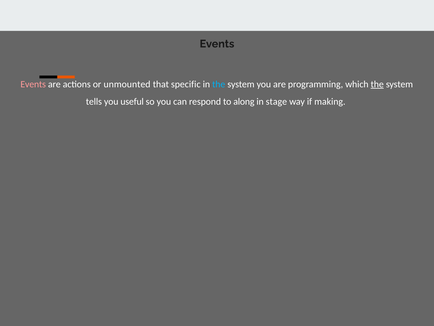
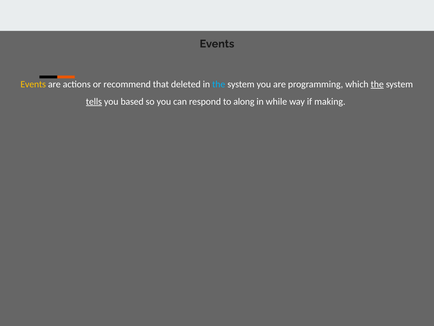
Events colour: pink -> yellow (33, 84)
unmounted: unmounted -> recommend (127, 84)
specific: specific -> deleted (186, 84)
tells underline: none -> present (94, 101)
useful: useful -> based (132, 101)
stage: stage -> while (276, 101)
